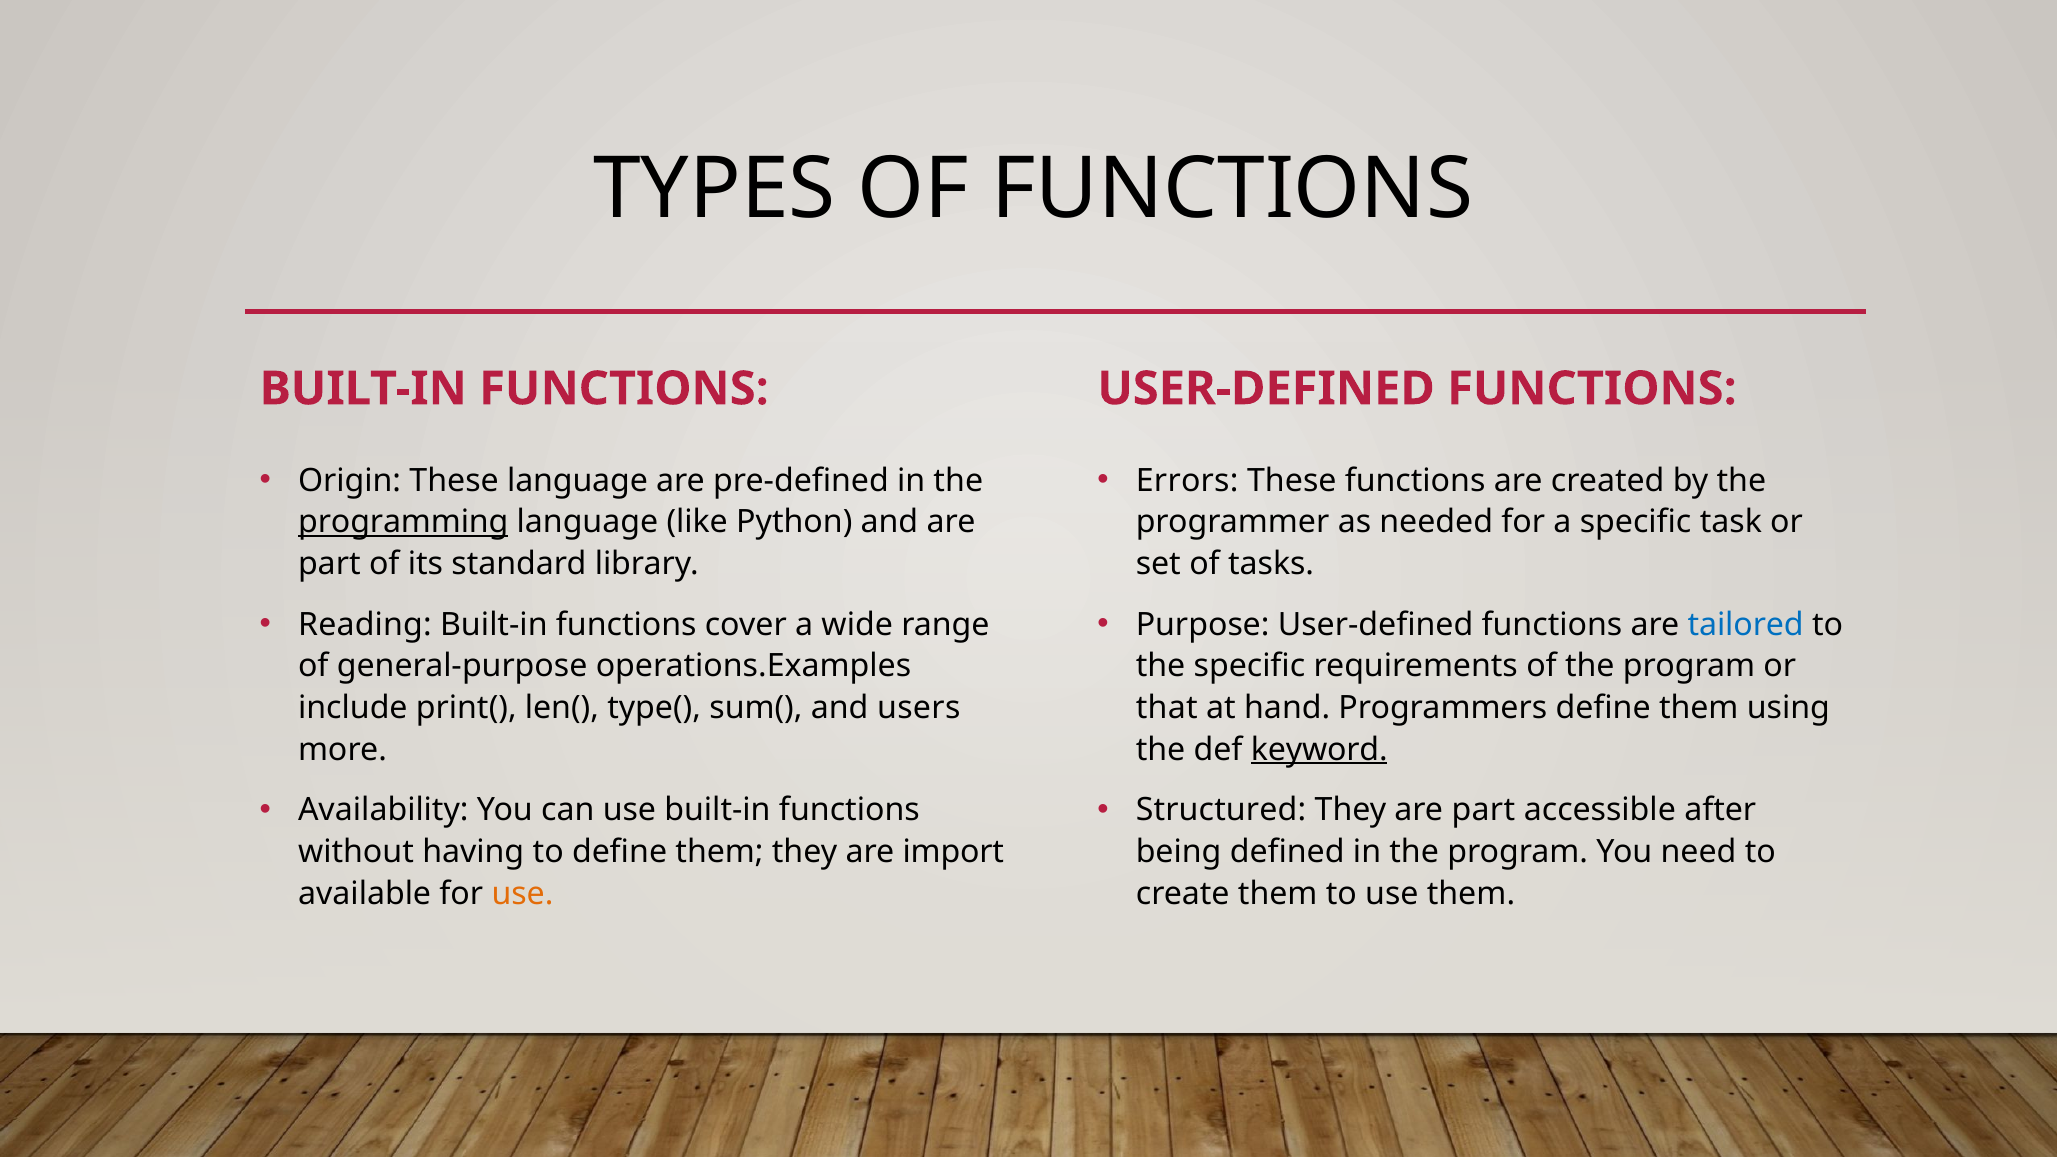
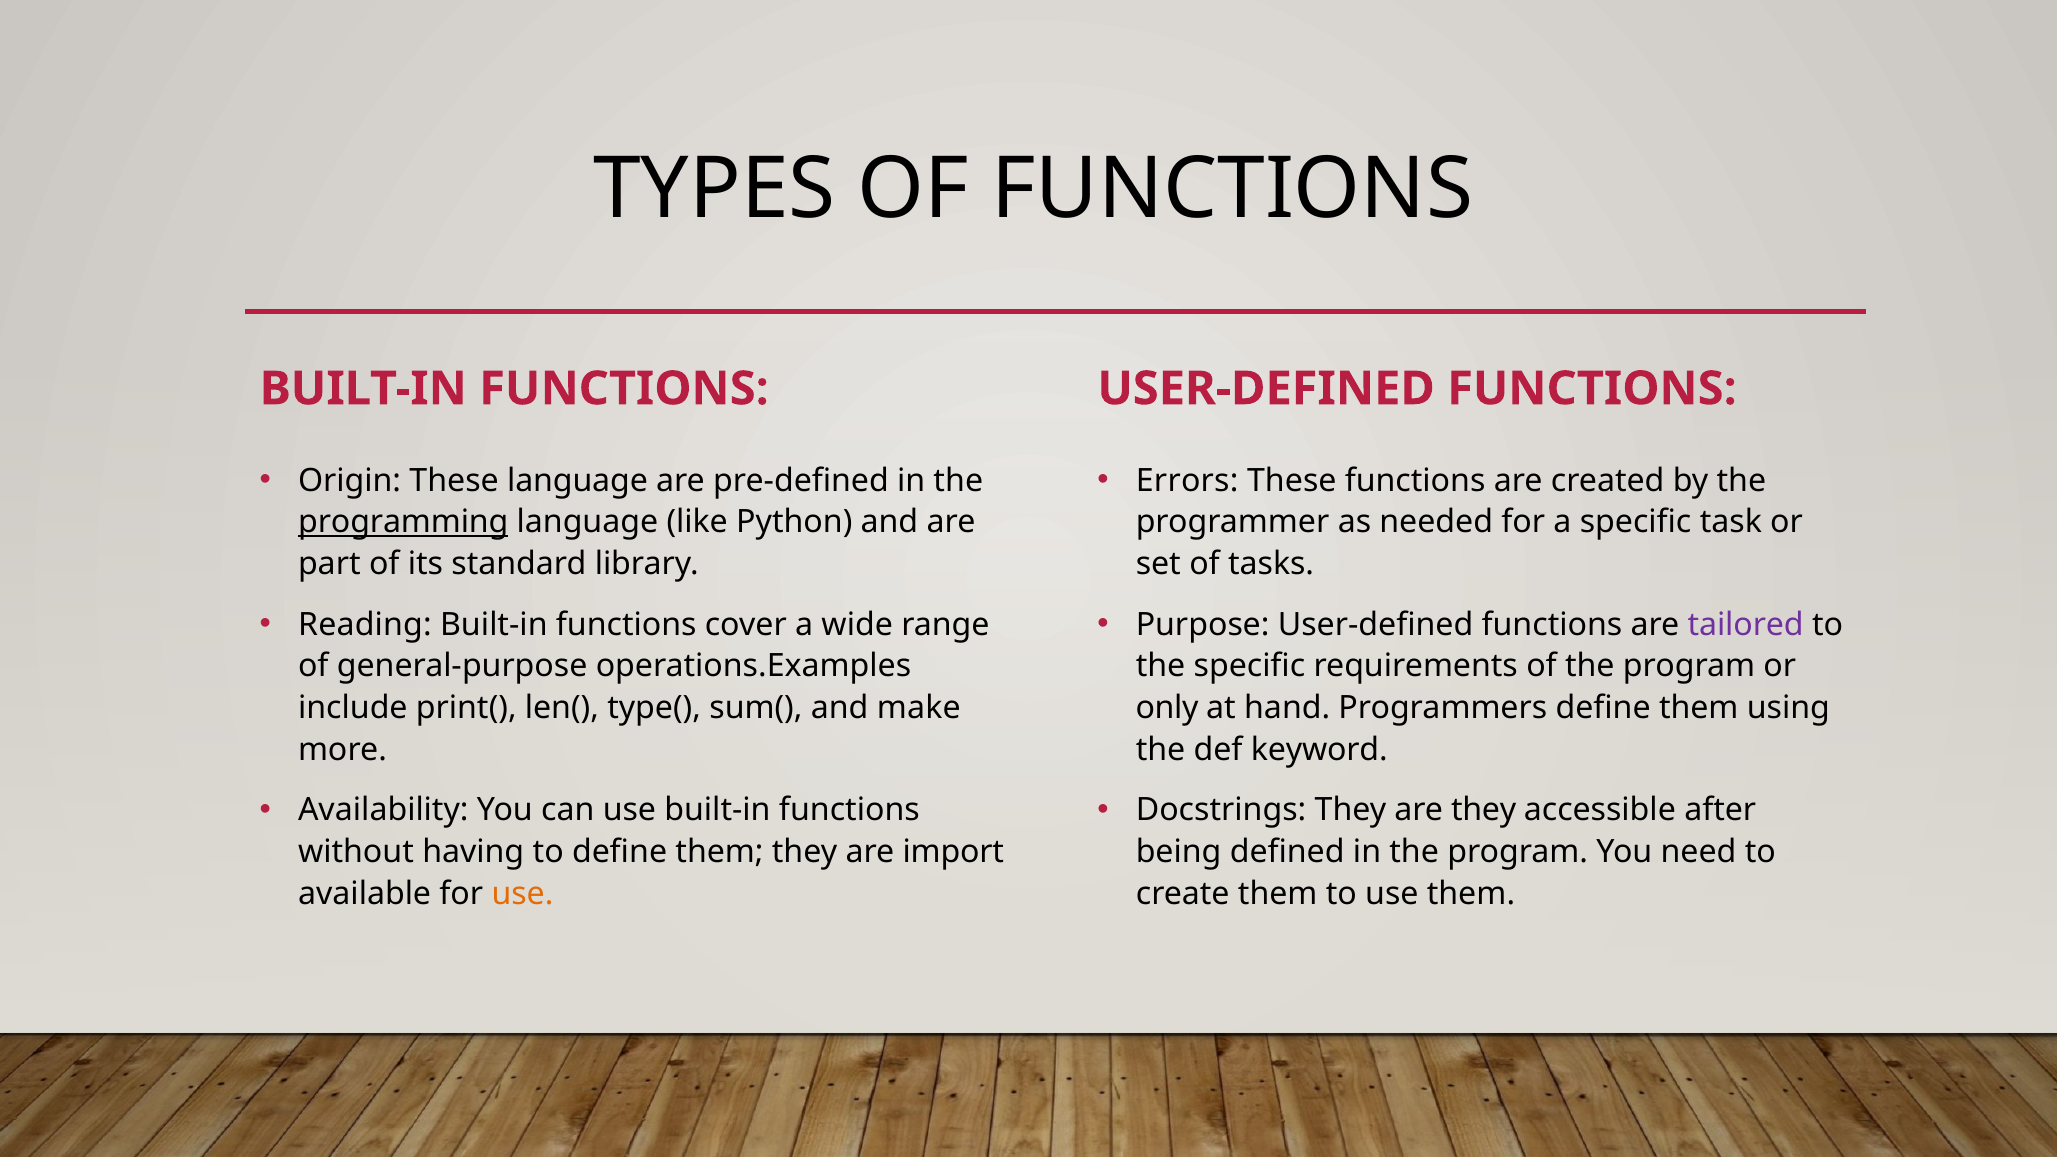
tailored colour: blue -> purple (1746, 625)
users: users -> make (919, 708)
that: that -> only (1167, 708)
keyword underline: present -> none (1319, 750)
Structured: Structured -> Docstrings (1221, 810)
They are part: part -> they (1484, 810)
